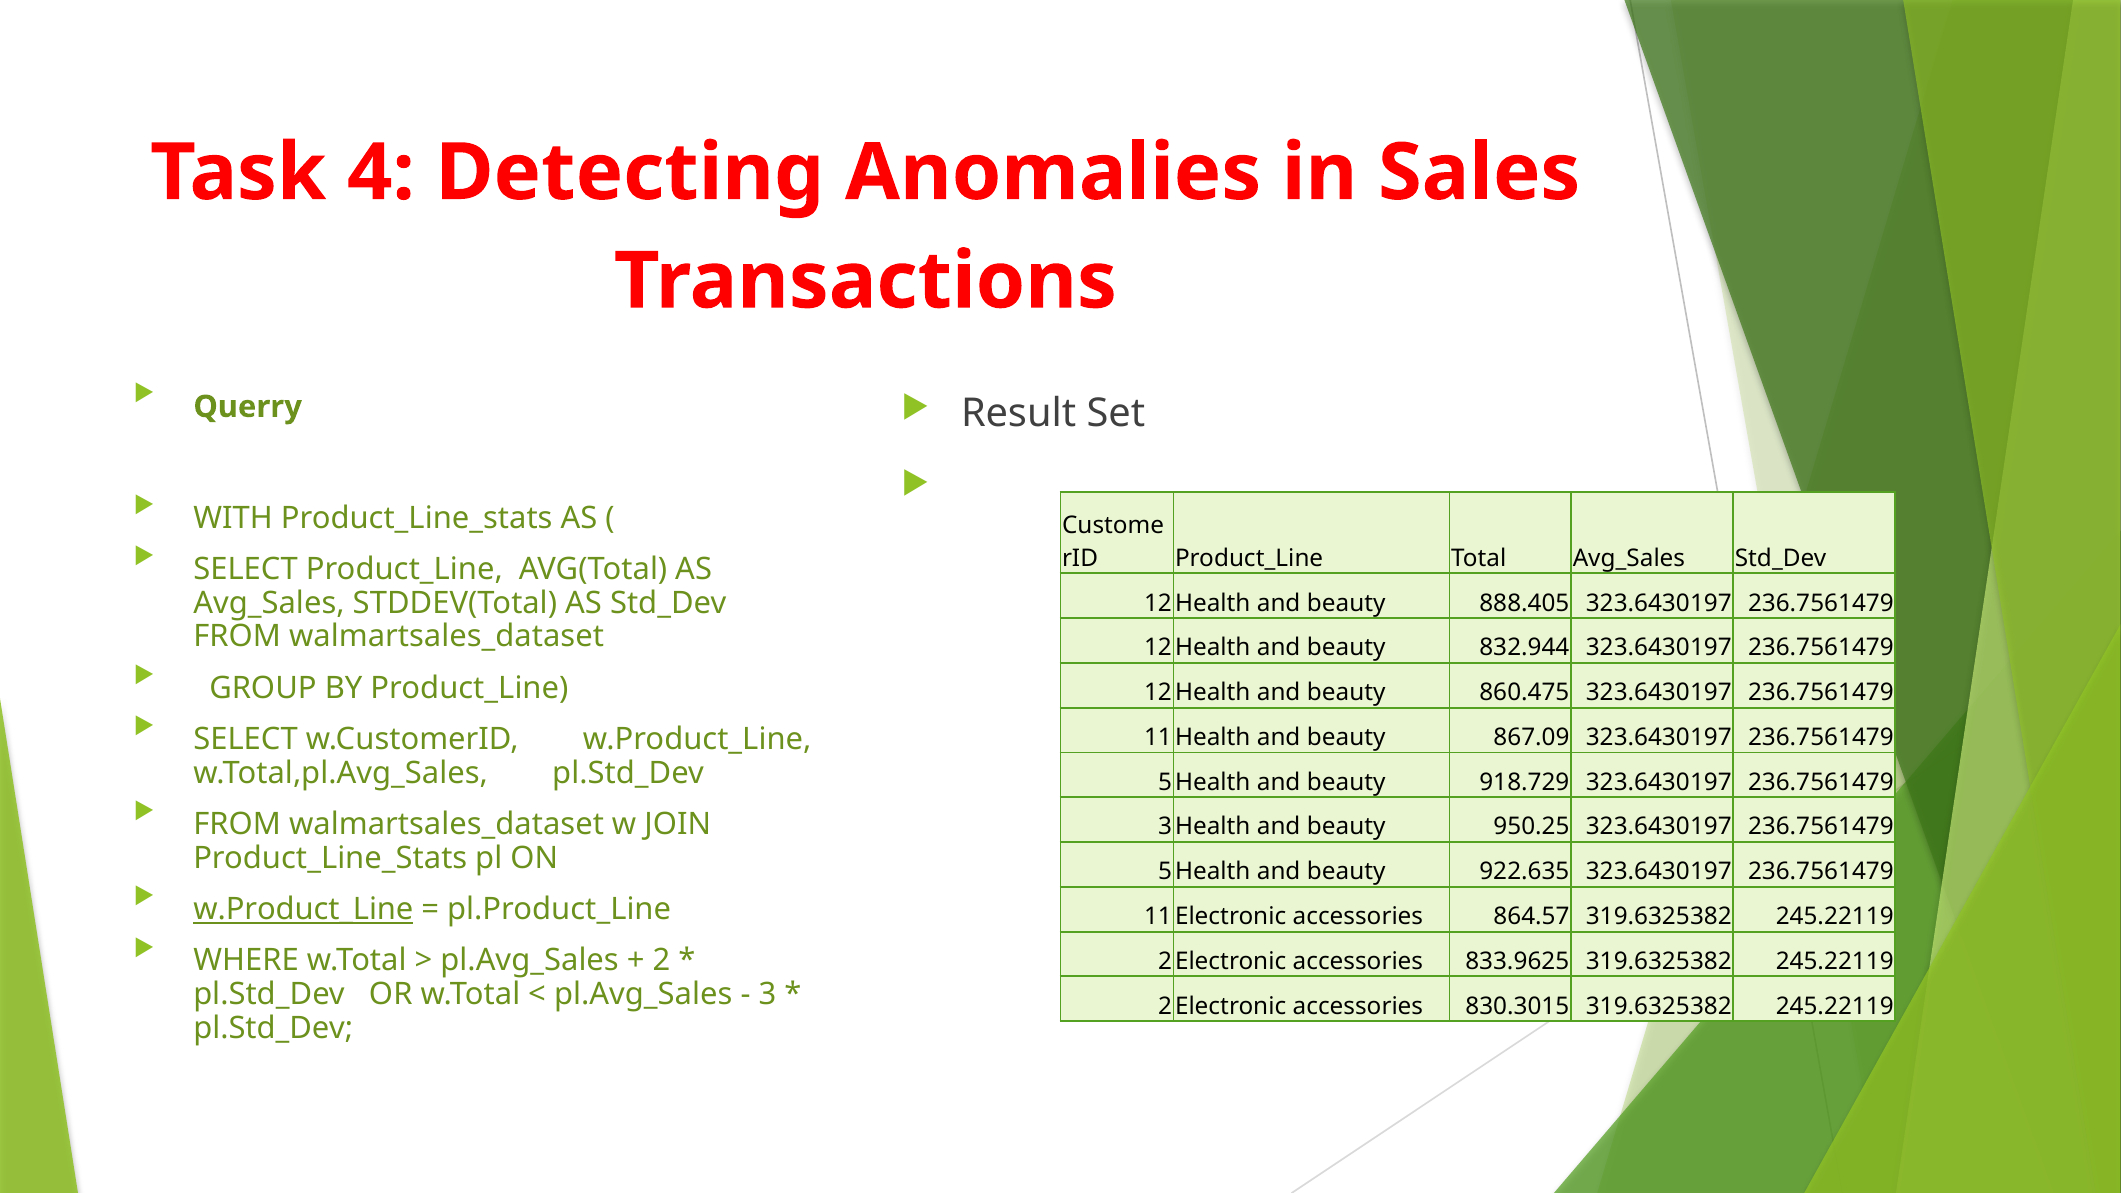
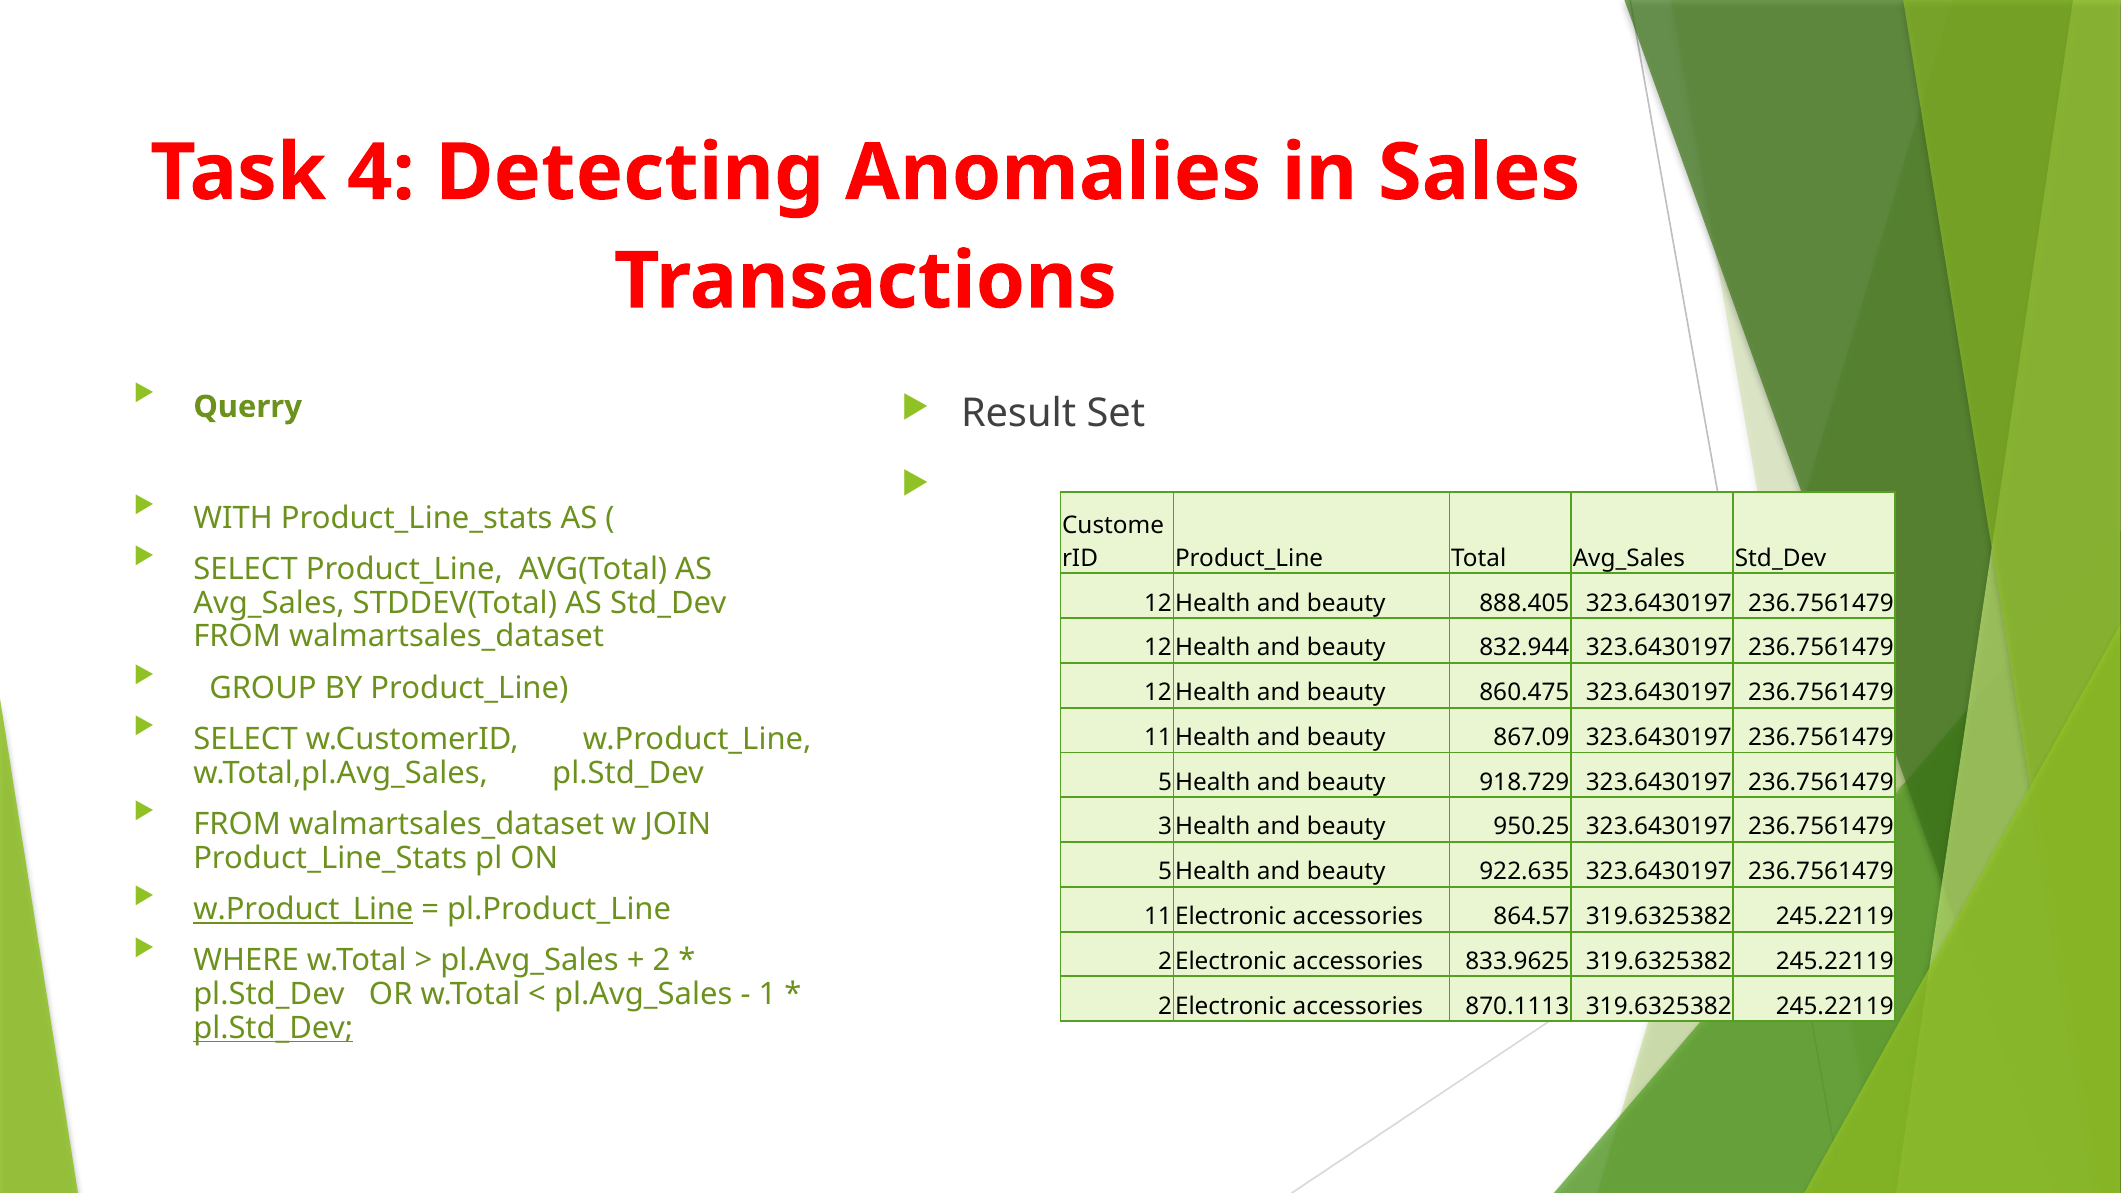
3: 3 -> 1 (767, 995)
830.3015: 830.3015 -> 870.1113 (1517, 1006)
pl.Std_Dev underline: none -> present (273, 1028)
